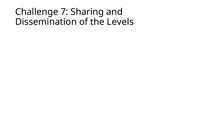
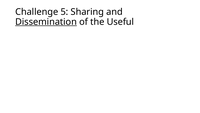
7: 7 -> 5 (64, 12)
Dissemination underline: none -> present (46, 22)
Levels: Levels -> Useful (120, 22)
